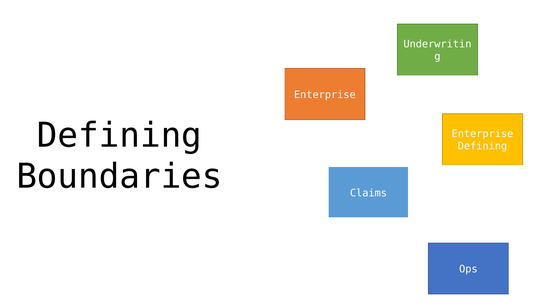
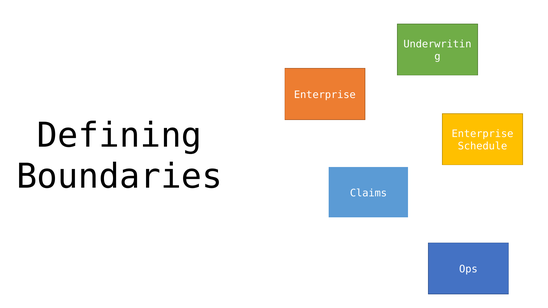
Defining: Defining -> Schedule (483, 146)
